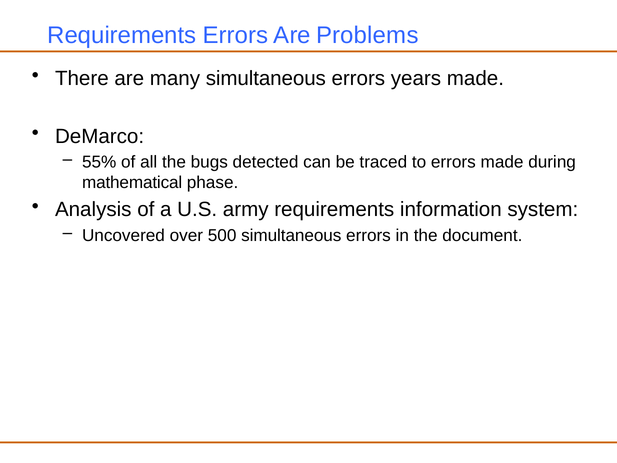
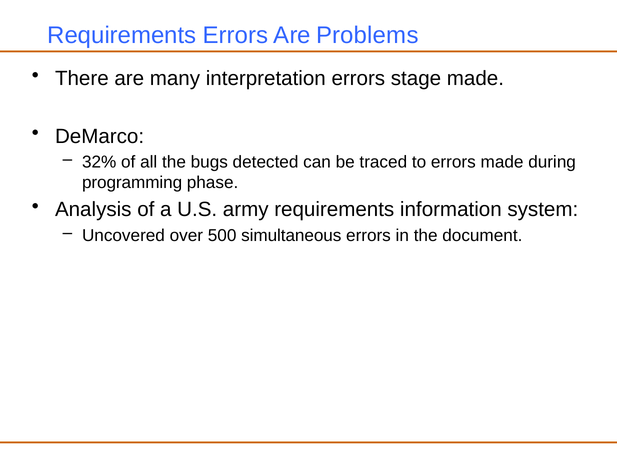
many simultaneous: simultaneous -> interpretation (266, 79)
years: years -> stage (416, 79)
55%: 55% -> 32% (99, 162)
mathematical: mathematical -> programming (132, 183)
